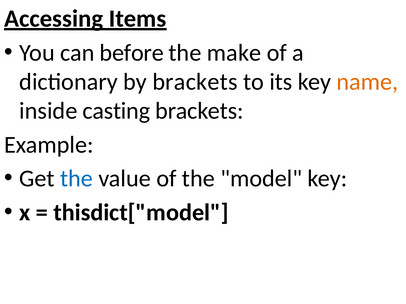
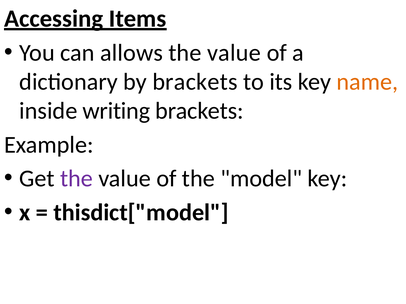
before: before -> allows (132, 53)
make: make -> value (234, 53)
casting: casting -> writing (116, 111)
the colour: blue -> purple (76, 179)
